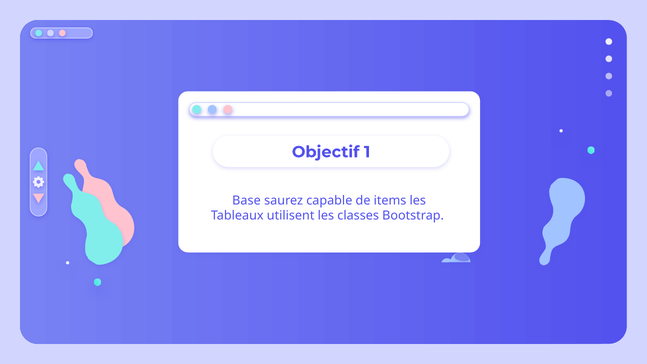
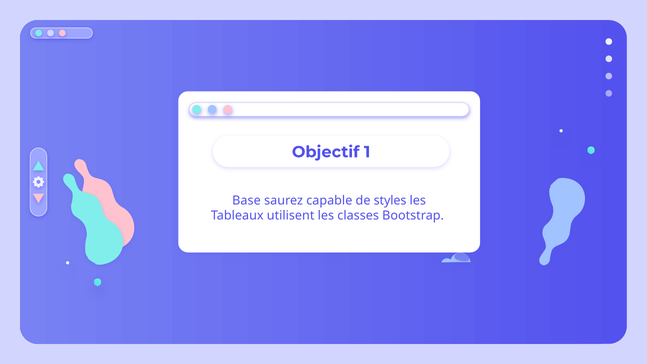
items: items -> styles (390, 200)
